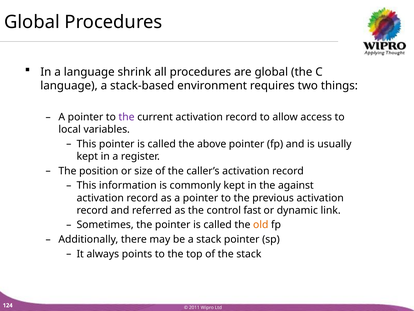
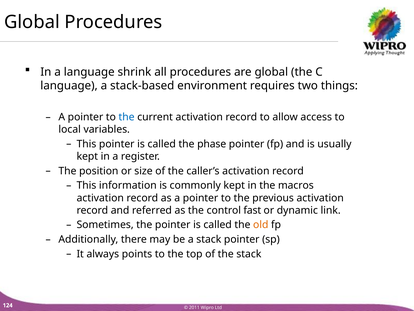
the colour: purple -> blue (127, 117)
above: above -> phase (212, 144)
against: against -> macros (296, 185)
